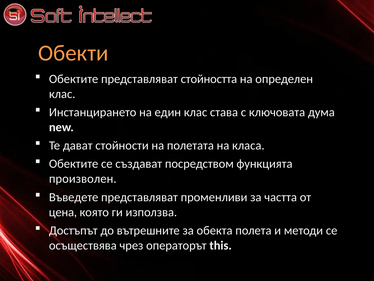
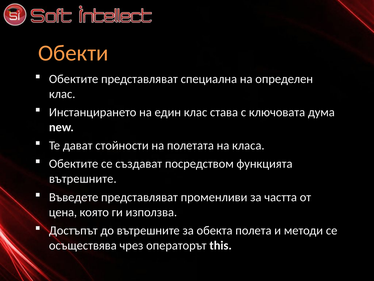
стойността: стойността -> специална (209, 79)
произволен: произволен -> вътрешните (83, 179)
